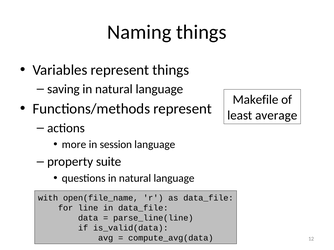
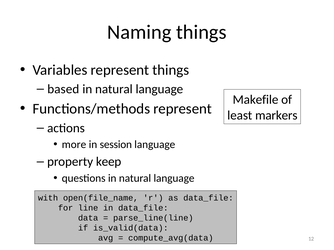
saving: saving -> based (63, 89)
average: average -> markers (276, 116)
suite: suite -> keep (109, 162)
